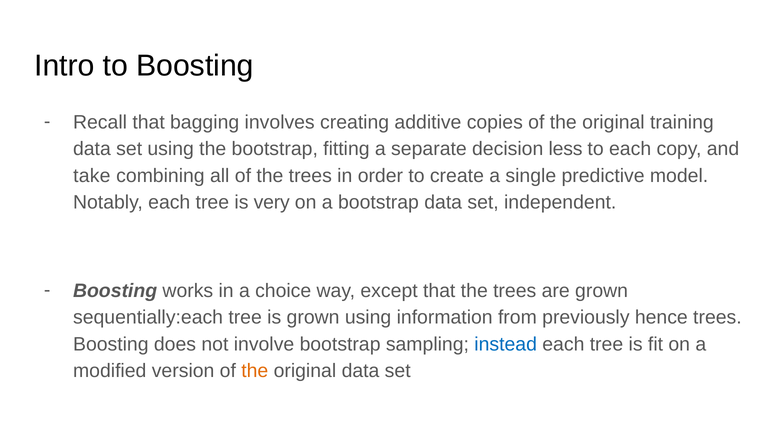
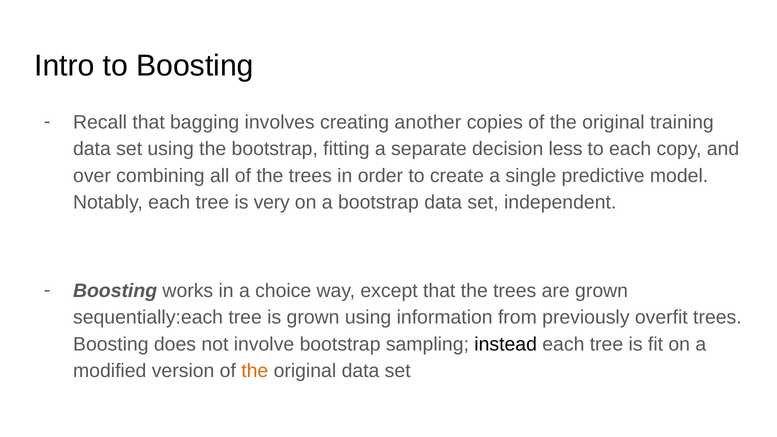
additive: additive -> another (428, 122)
take: take -> over (92, 176)
hence: hence -> overfit (661, 317)
instead colour: blue -> black (506, 344)
